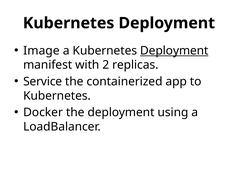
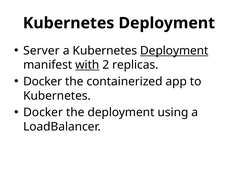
Image: Image -> Server (41, 51)
with underline: none -> present (87, 65)
Service: Service -> Docker (43, 82)
